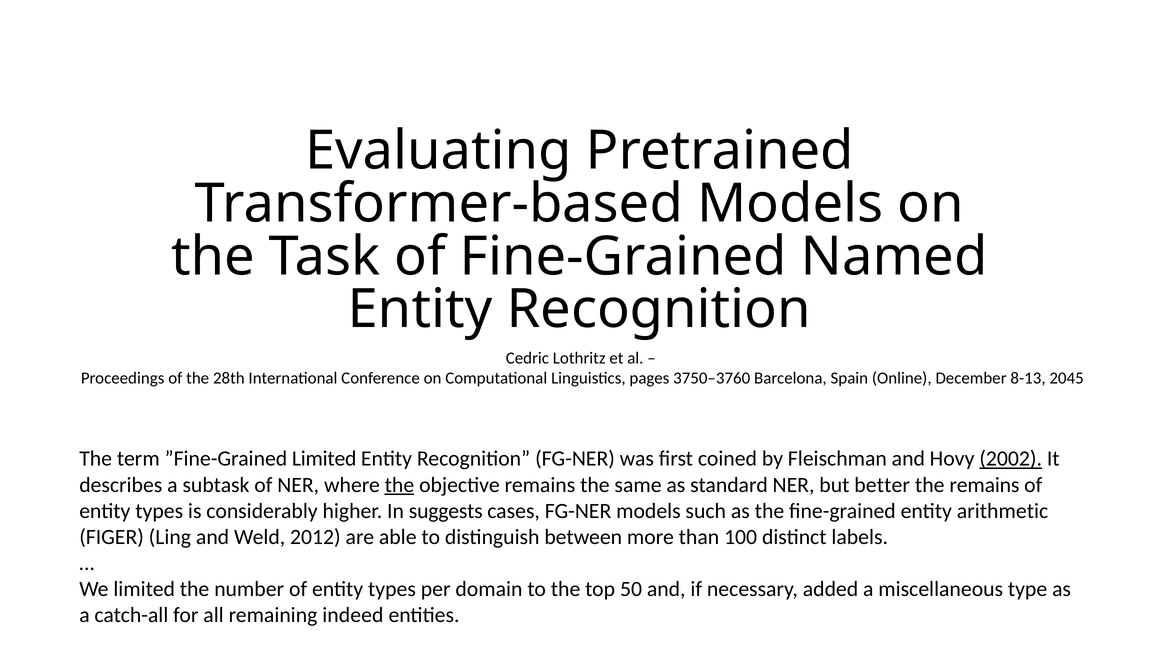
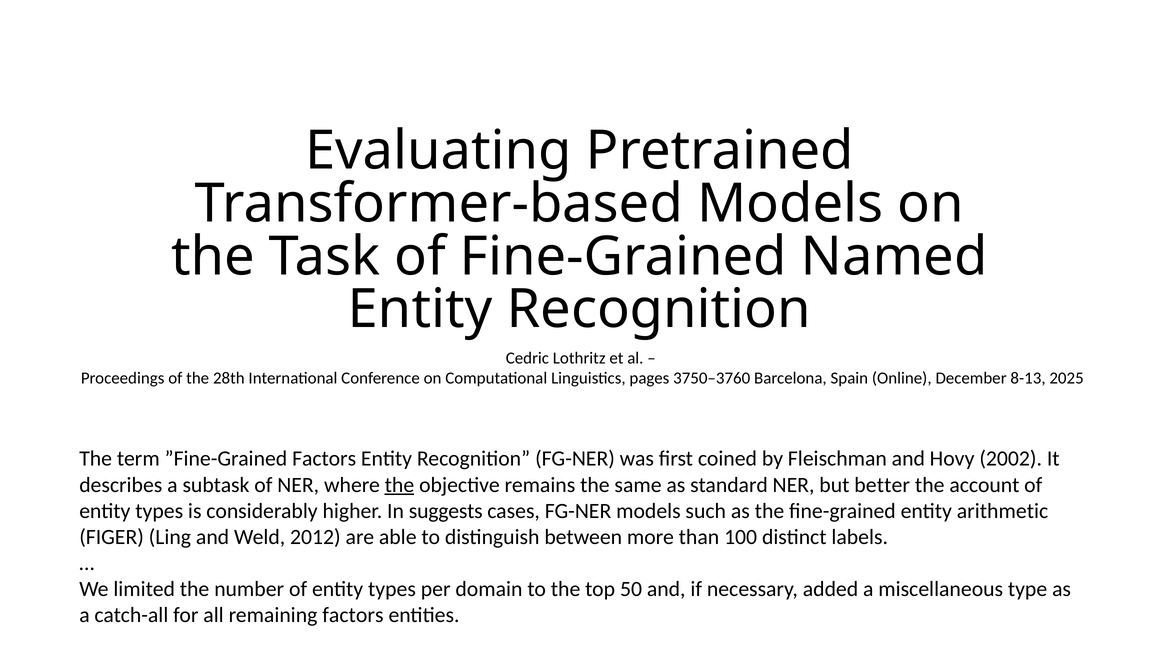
2045: 2045 -> 2025 (1067, 378)
”Fine-Grained Limited: Limited -> Factors (324, 459)
2002 underline: present -> none (1011, 459)
the remains: remains -> account (984, 485)
remaining indeed: indeed -> factors (353, 615)
